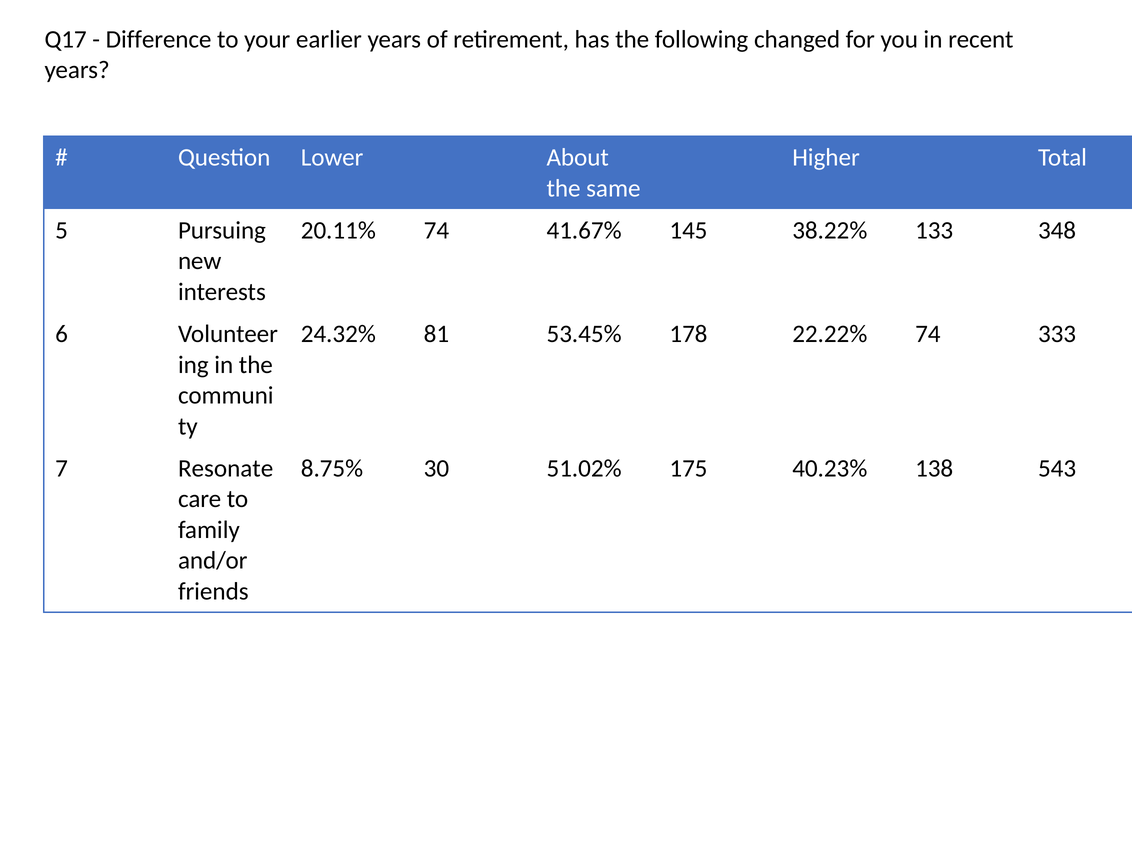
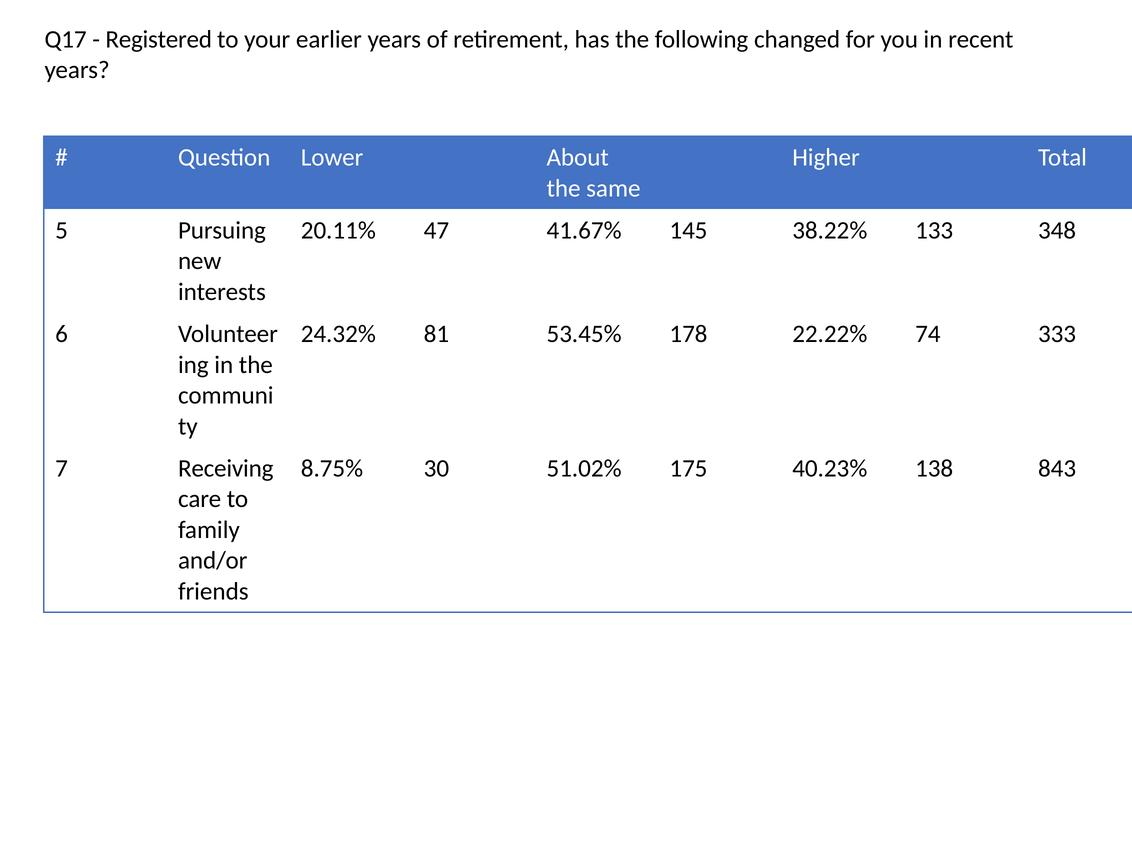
Difference: Difference -> Registered (159, 40)
20.11% 74: 74 -> 47 (436, 230)
Resonate: Resonate -> Receiving (226, 468)
543: 543 -> 843 (1057, 468)
